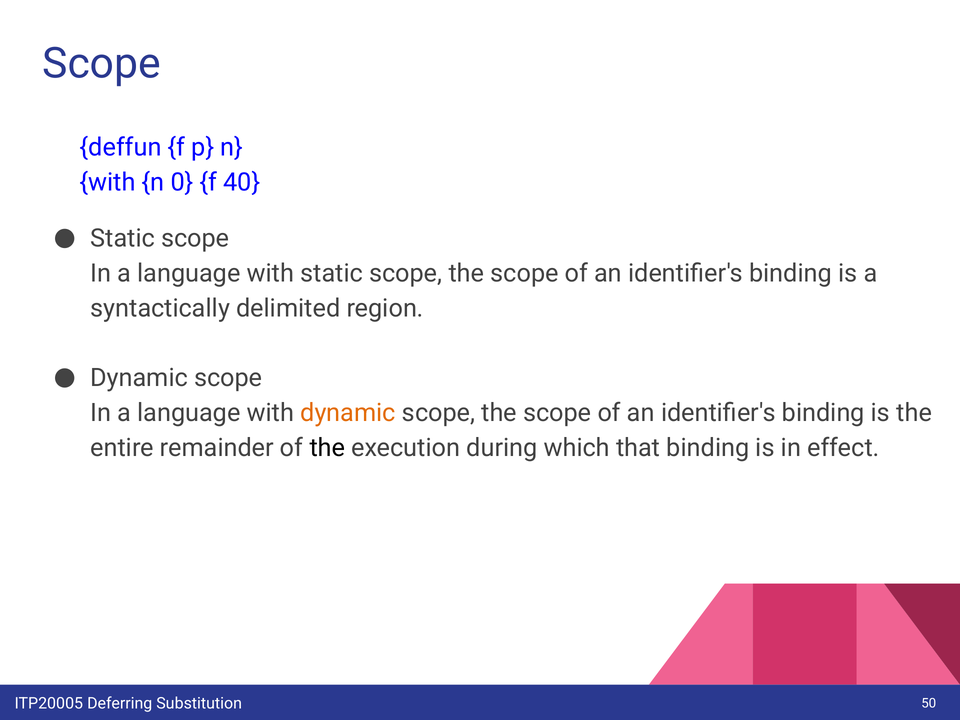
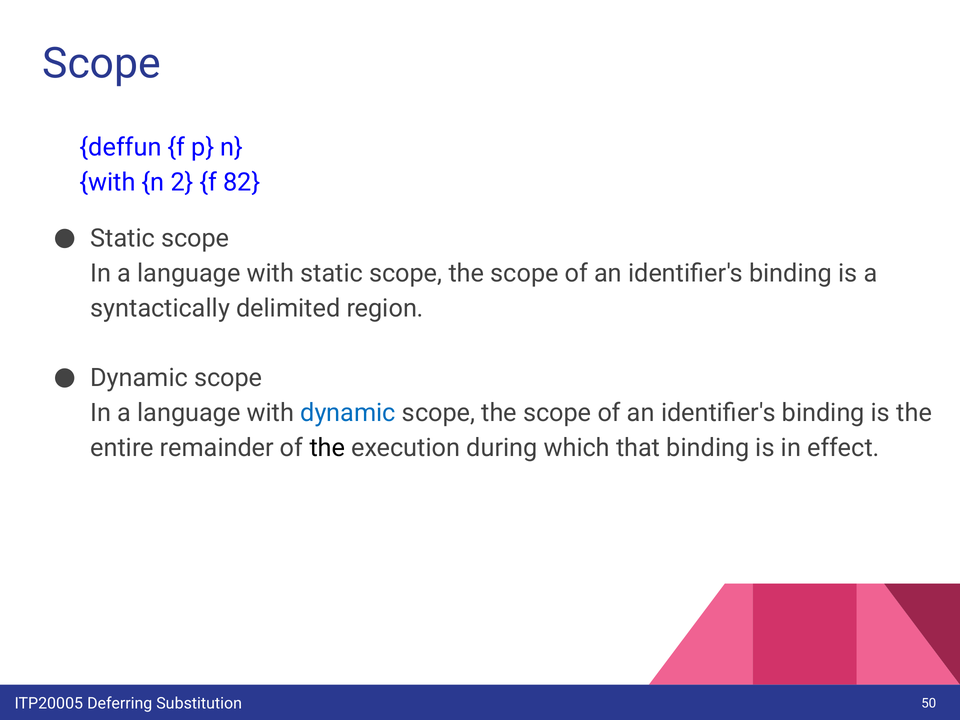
0: 0 -> 2 (182, 182)
40: 40 -> 82 (242, 182)
dynamic colour: orange -> blue (348, 413)
